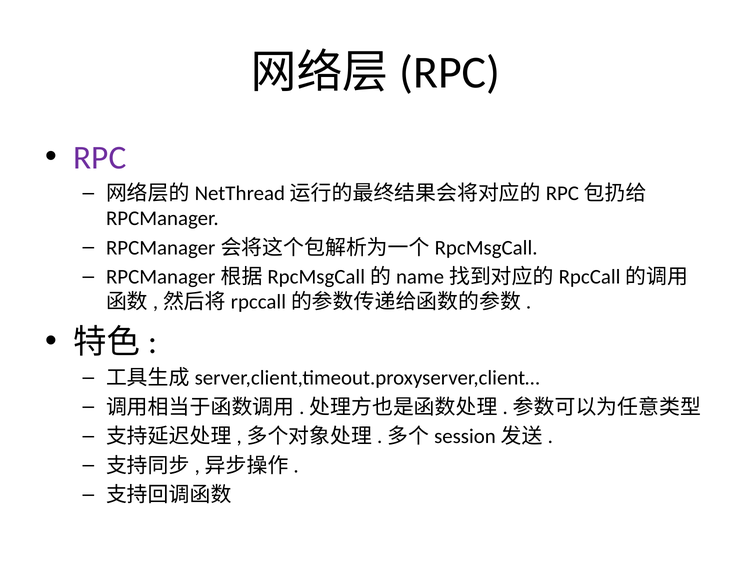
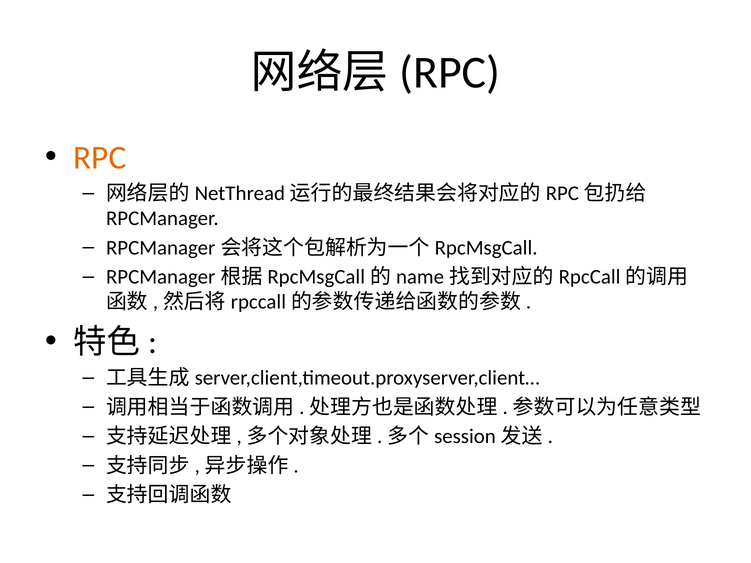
RPC colour: purple -> orange (100, 158)
